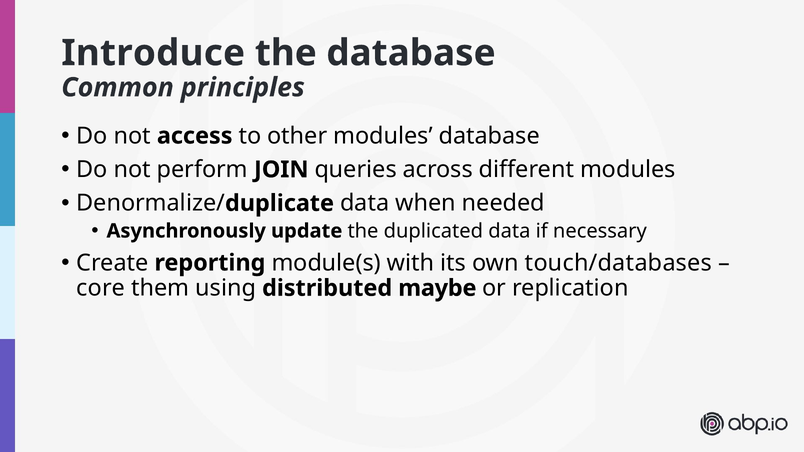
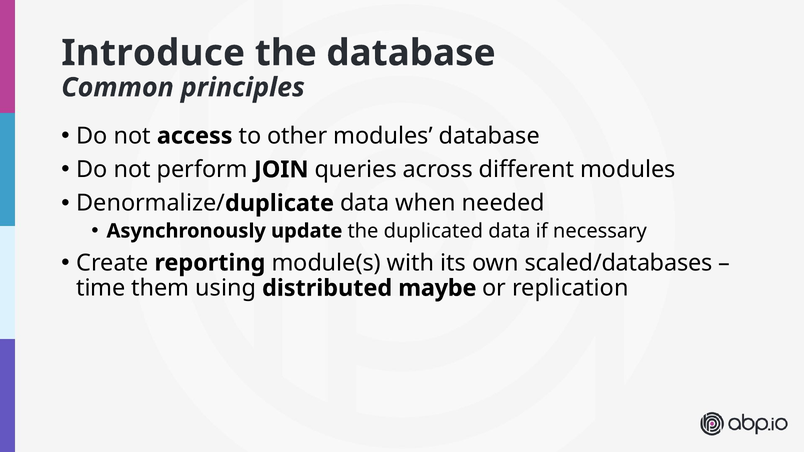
touch/databases: touch/databases -> scaled/databases (619, 263)
core: core -> time (101, 288)
